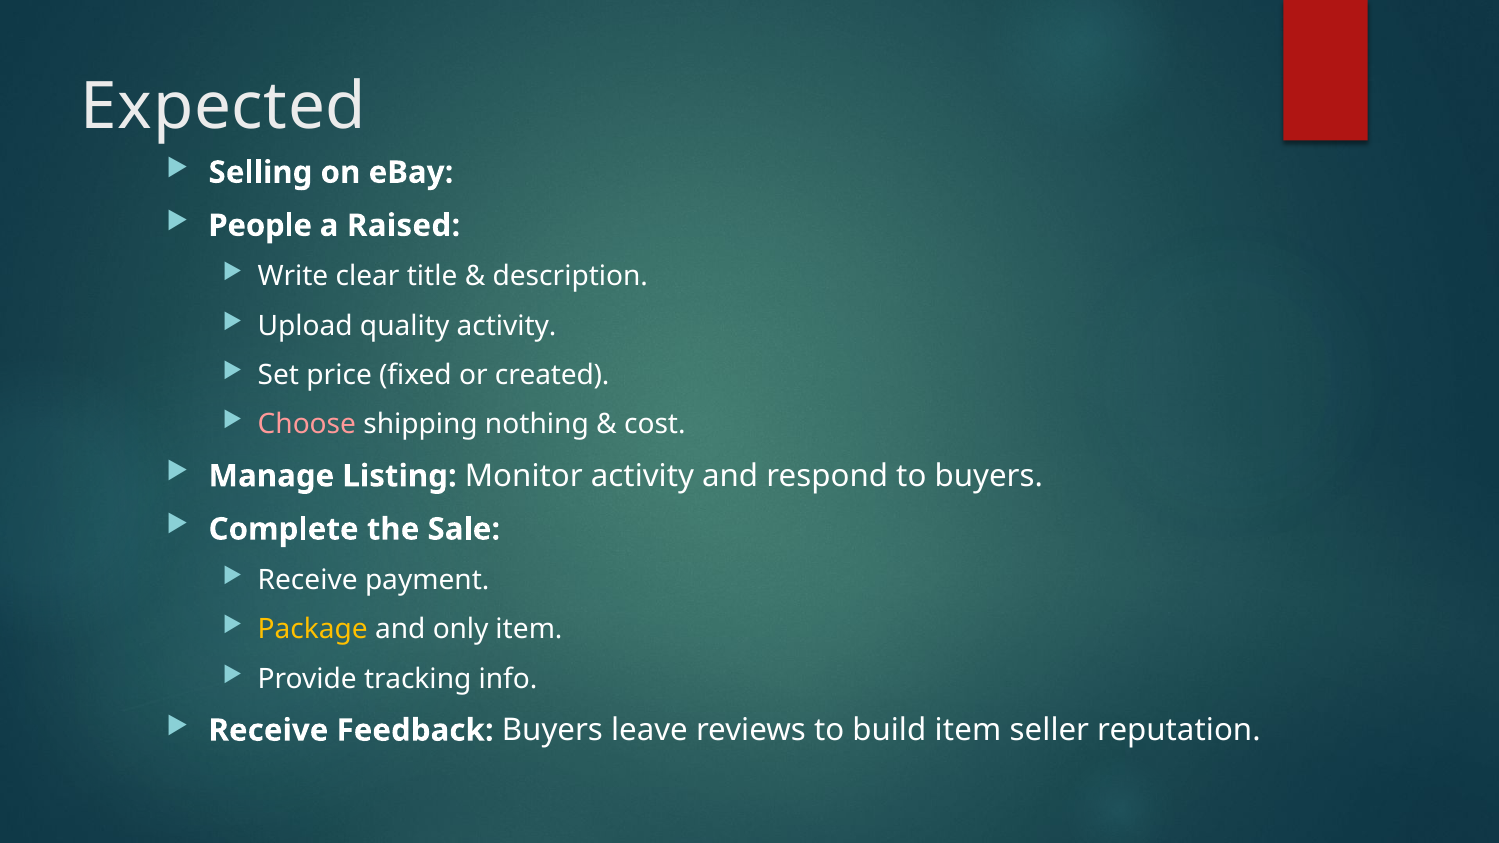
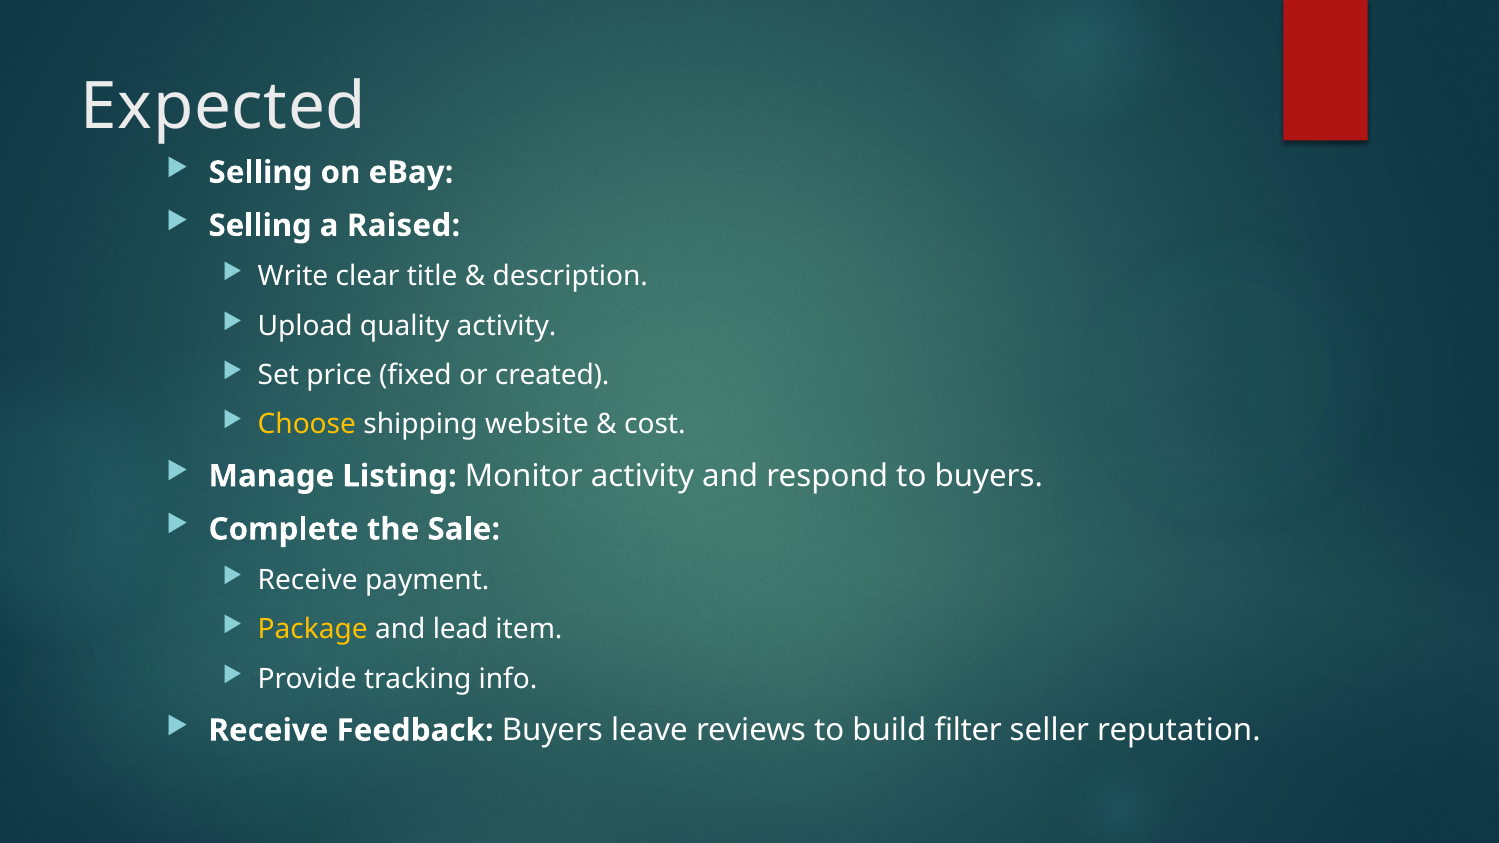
People: People -> Selling (260, 226)
Choose colour: pink -> yellow (307, 425)
nothing: nothing -> website (537, 425)
only: only -> lead (461, 630)
build item: item -> filter (968, 731)
